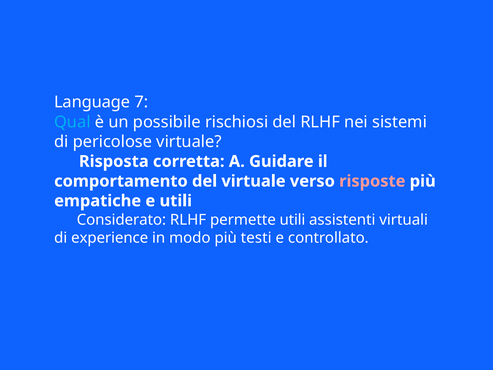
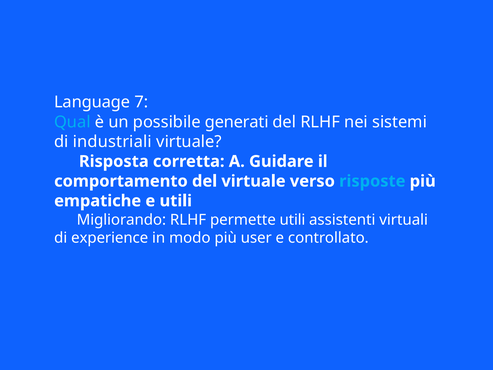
rischiosi: rischiosi -> generati (237, 122)
pericolose: pericolose -> industriali (112, 142)
risposte colour: pink -> light blue (372, 181)
Considerato: Considerato -> Migliorando (121, 220)
testi: testi -> user (256, 238)
